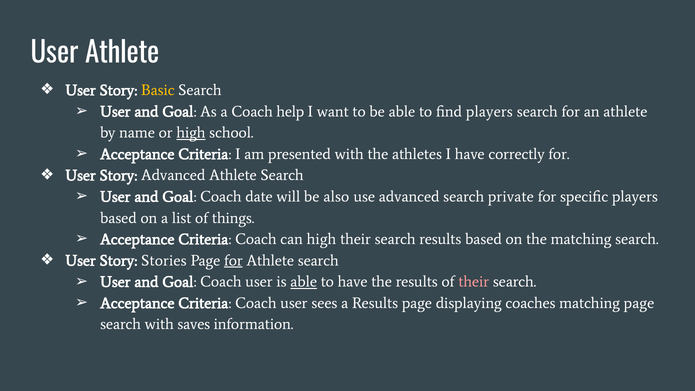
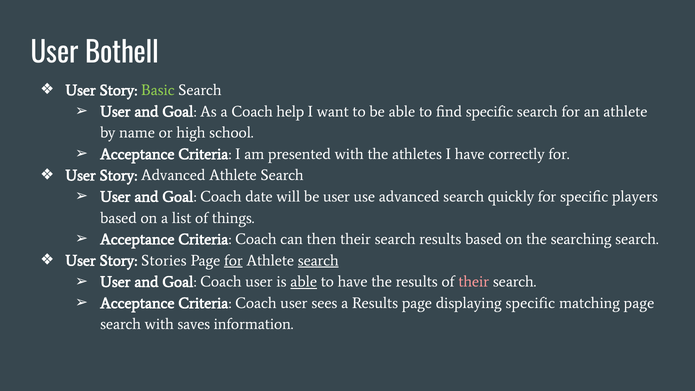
User Athlete: Athlete -> Bothell (122, 53)
Basic colour: yellow -> light green (158, 90)
find players: players -> specific (489, 111)
high underline: present -> none (191, 133)
be also: also -> user (337, 197)
private: private -> quickly (511, 197)
can high: high -> then (322, 239)
the matching: matching -> searching (581, 239)
search underline: none -> present (318, 260)
displaying coaches: coaches -> specific (530, 303)
